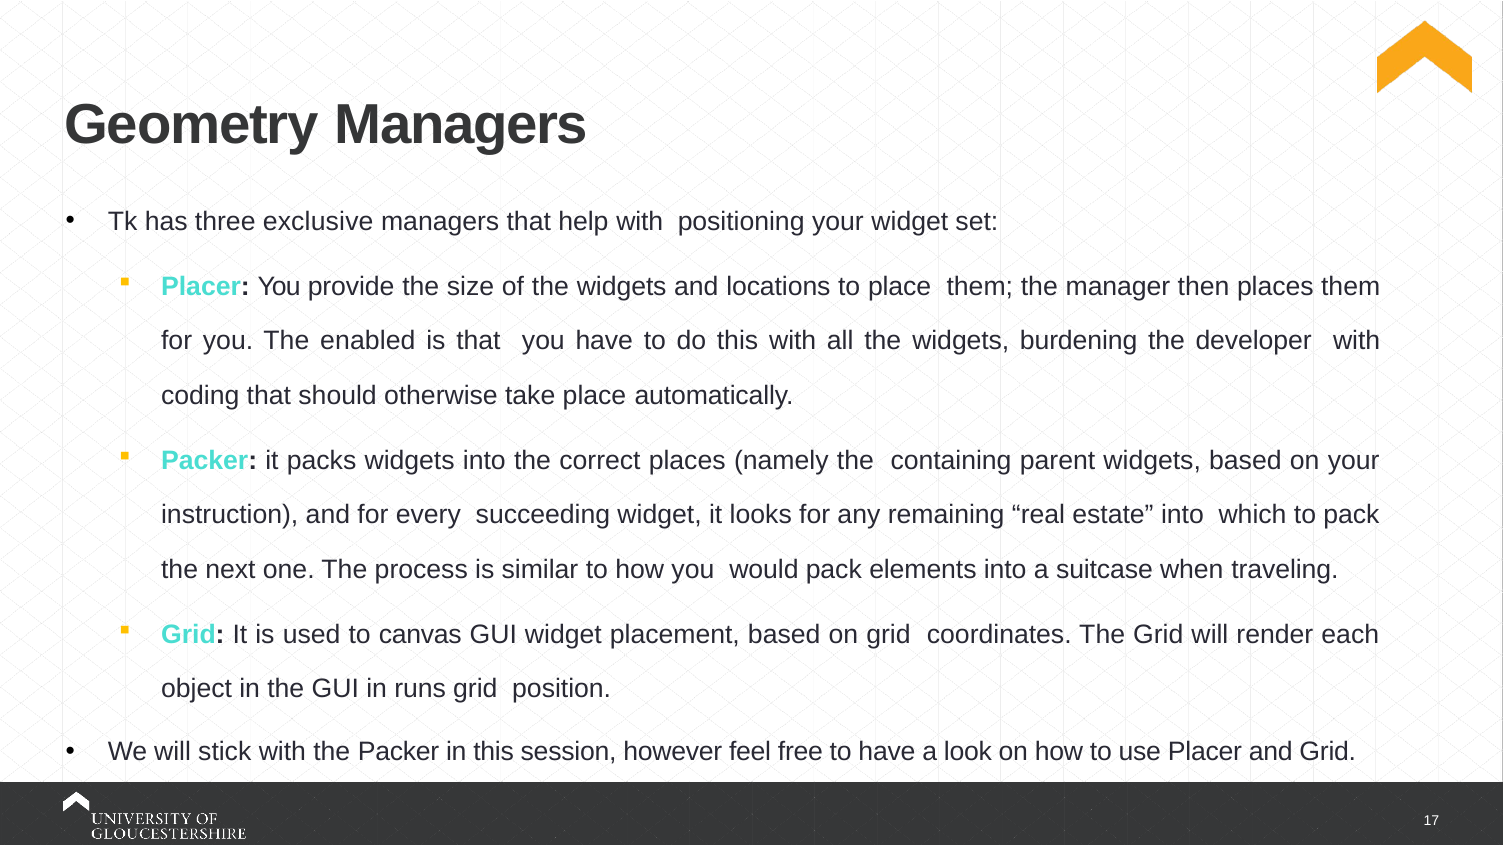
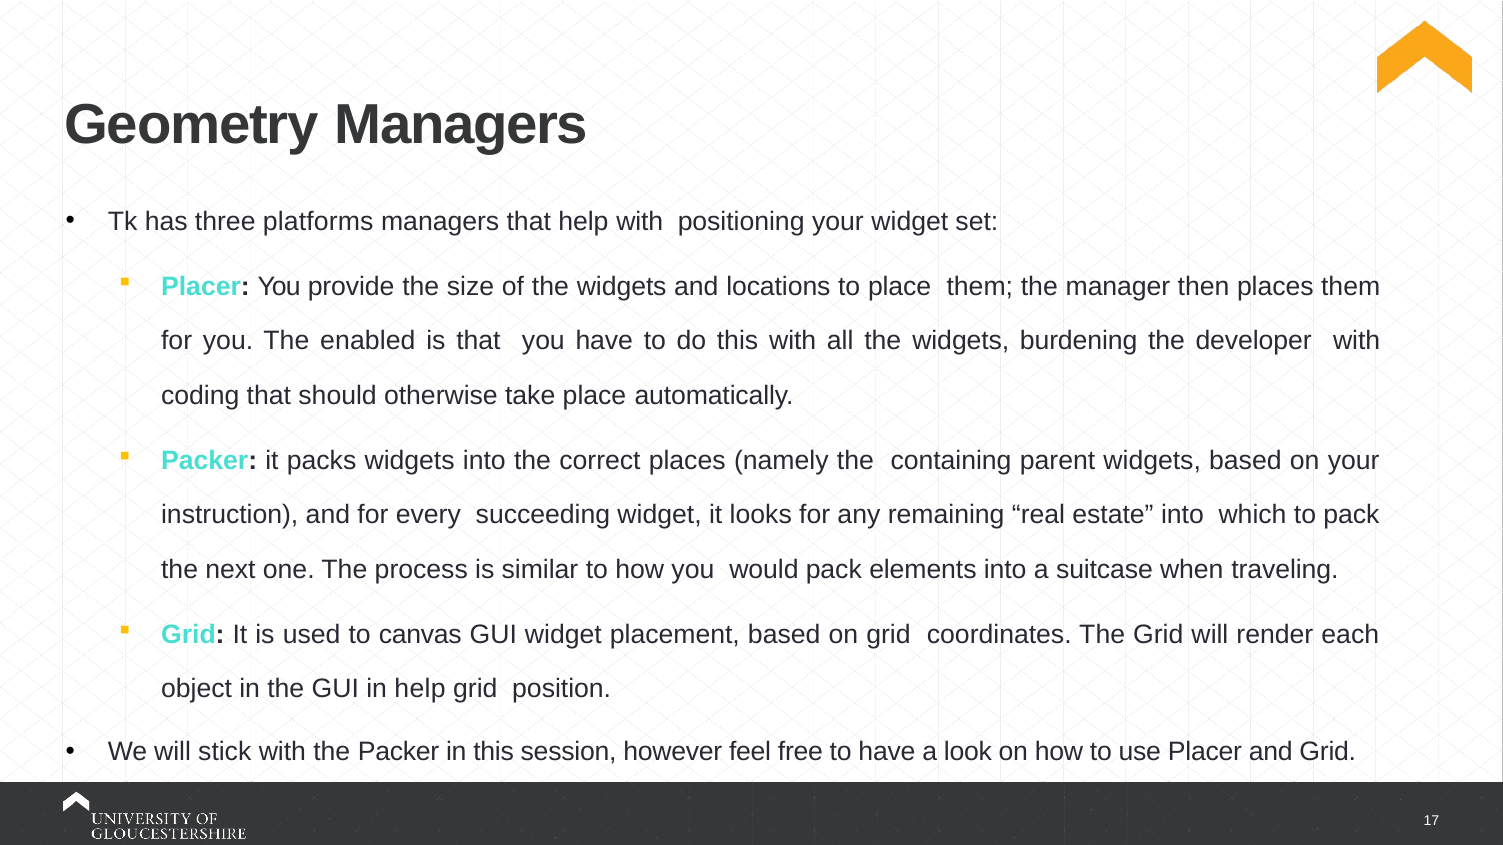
exclusive: exclusive -> platforms (318, 222)
in runs: runs -> help (420, 689)
